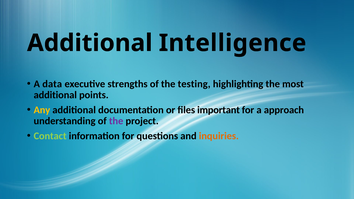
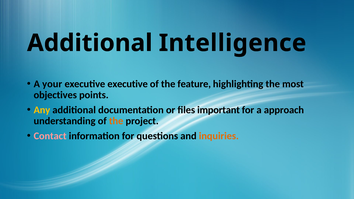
data: data -> your (52, 84)
executive strengths: strengths -> executive (128, 84)
testing: testing -> feature (194, 84)
additional: additional -> objectives (55, 95)
the colour: purple -> orange (116, 121)
Contact colour: light green -> pink (50, 136)
